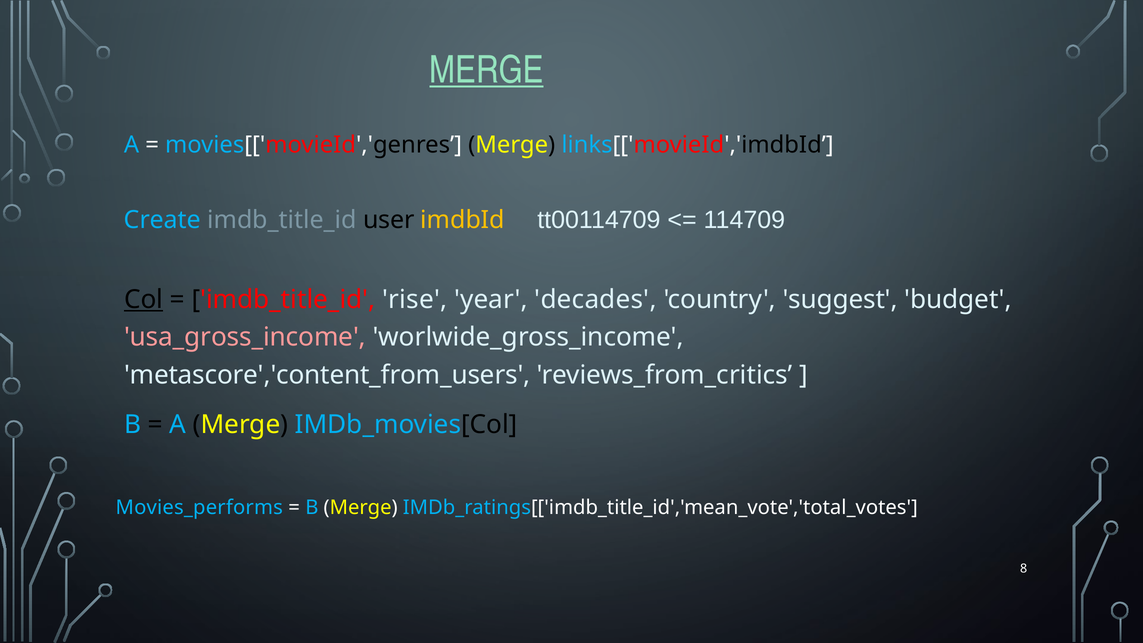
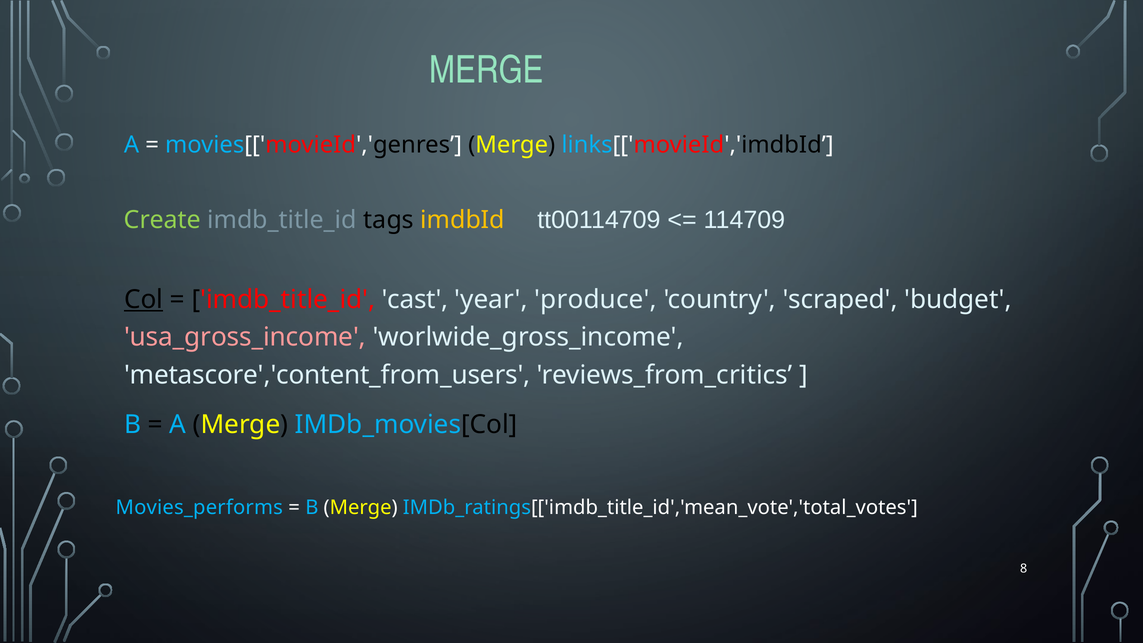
MERGE underline: present -> none (487, 70)
Create colour: light blue -> light green (162, 220)
user: user -> tags (389, 220)
rise: rise -> cast (415, 300)
decades: decades -> produce (596, 300)
suggest: suggest -> scraped (840, 300)
